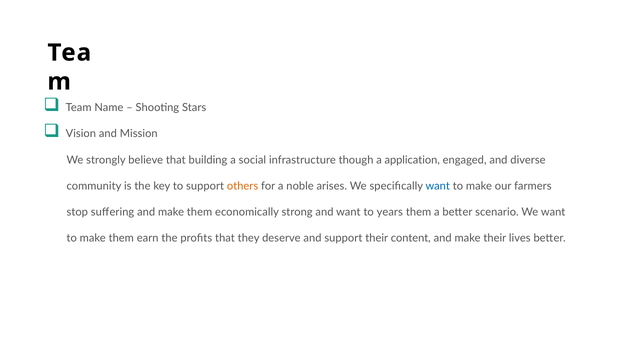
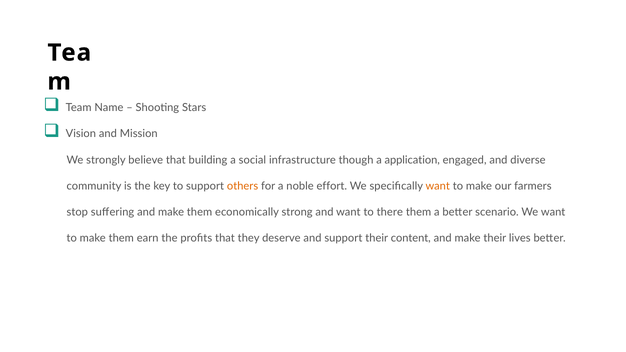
arises: arises -> effort (332, 186)
want colour: blue -> orange (438, 186)
years: years -> there (390, 212)
